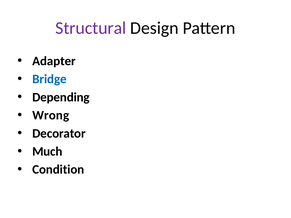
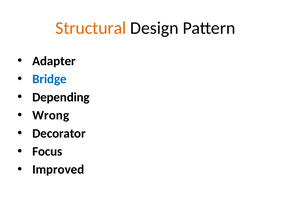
Structural colour: purple -> orange (91, 28)
Much: Much -> Focus (47, 152)
Condition: Condition -> Improved (58, 170)
